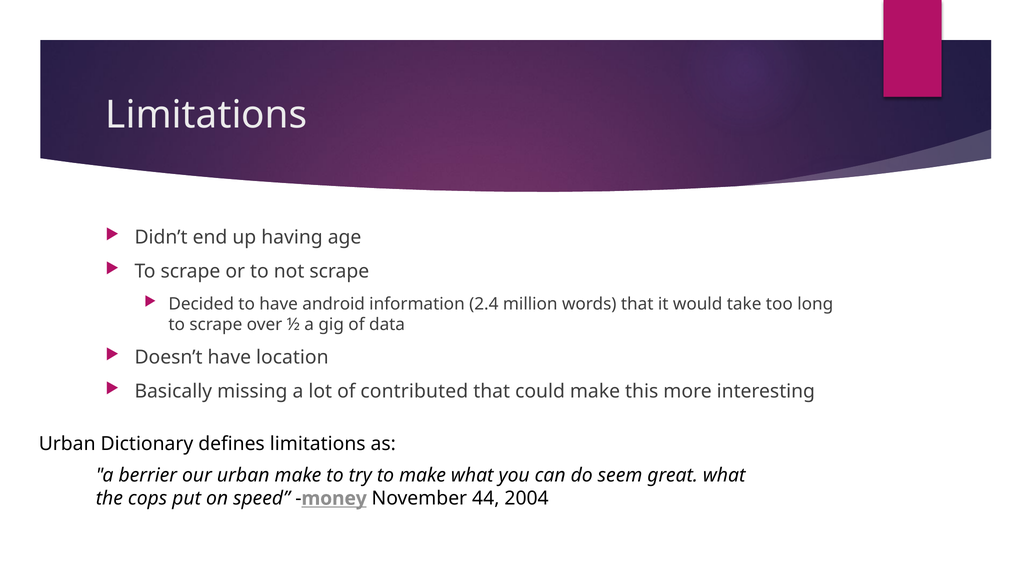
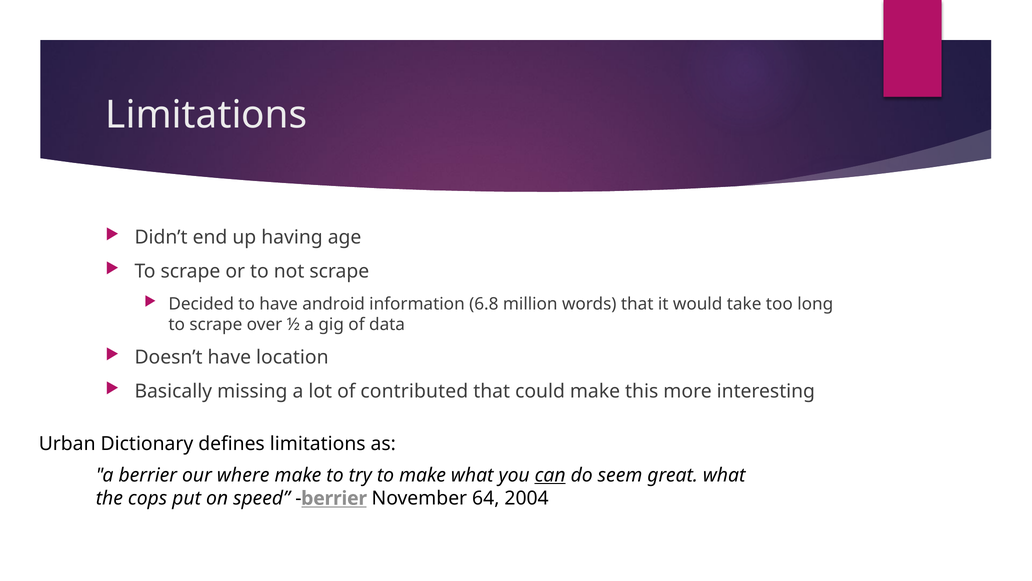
2.4: 2.4 -> 6.8 (484, 304)
our urban: urban -> where (243, 475)
can underline: none -> present (550, 475)
money: money -> berrier (334, 498)
44: 44 -> 64 (486, 498)
